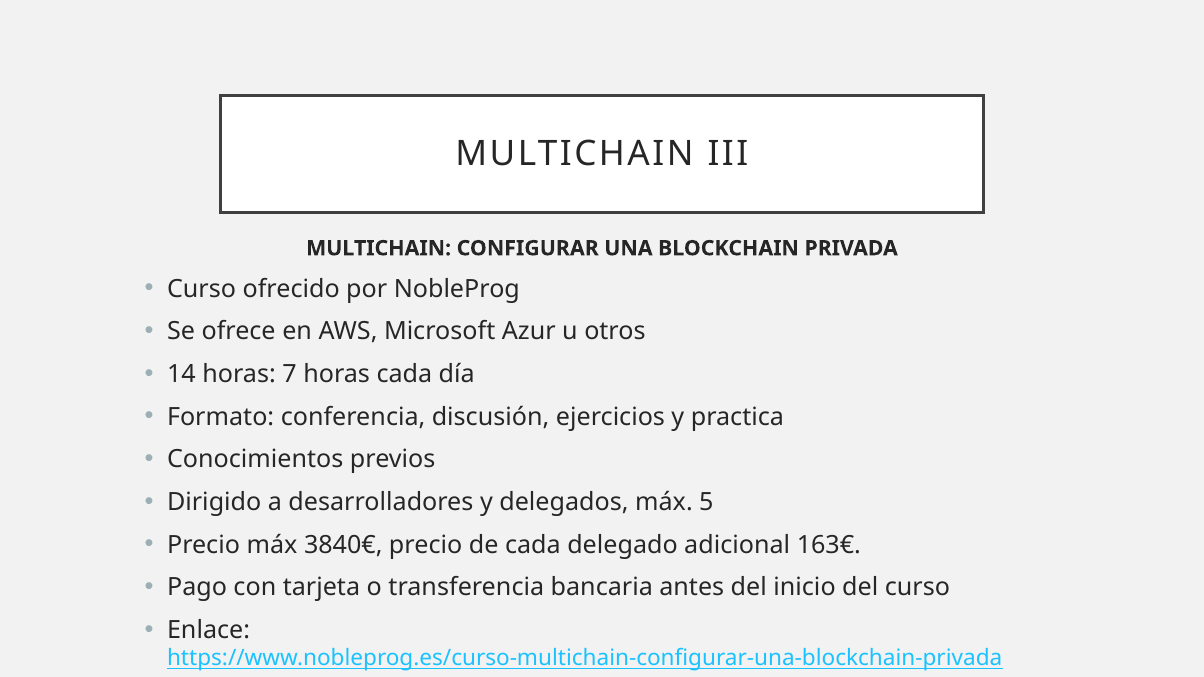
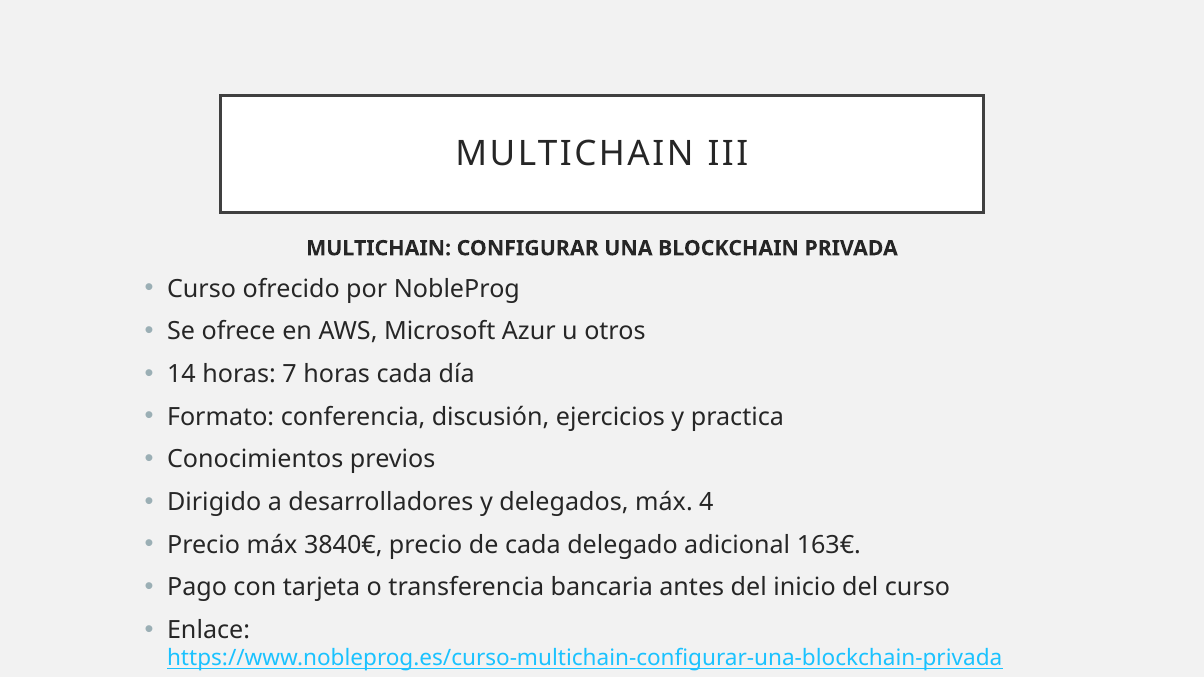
5: 5 -> 4 (706, 502)
